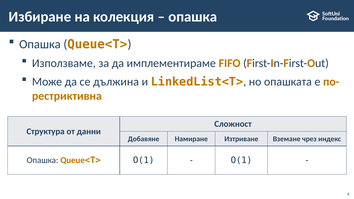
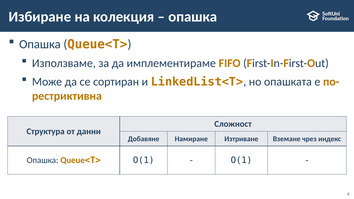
дължина: дължина -> сортиран (116, 82)
